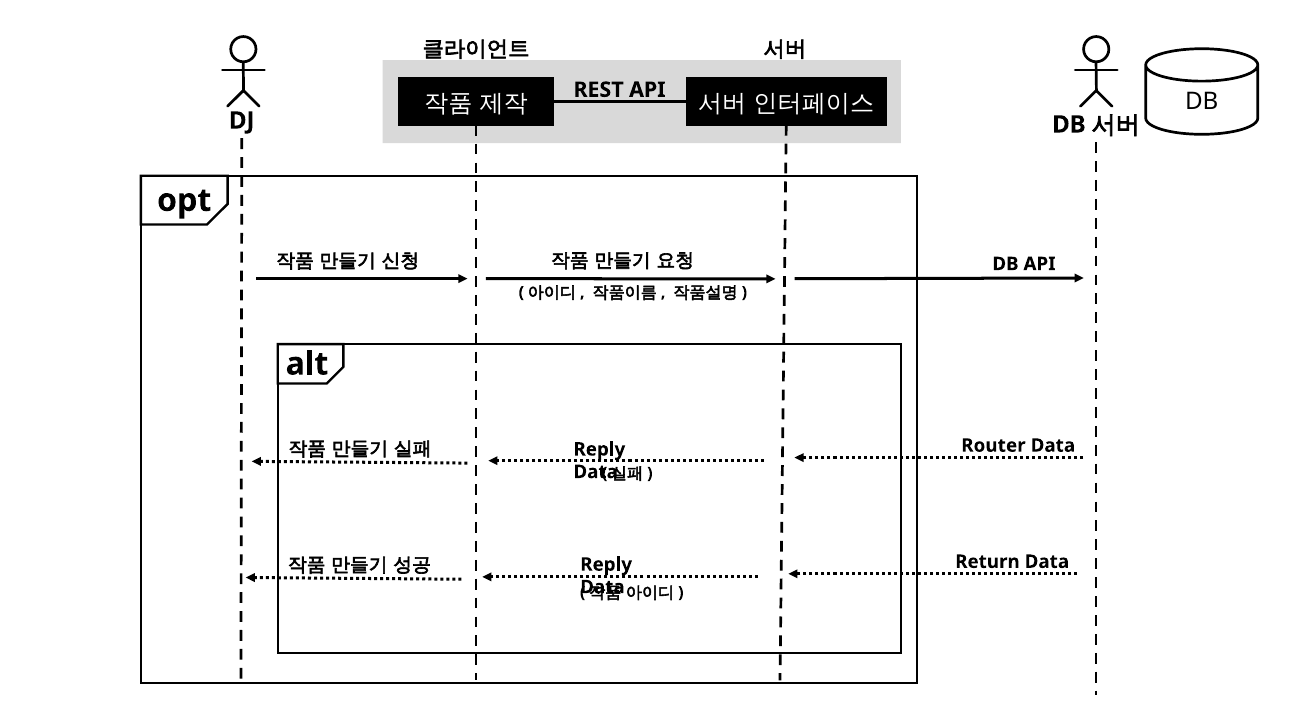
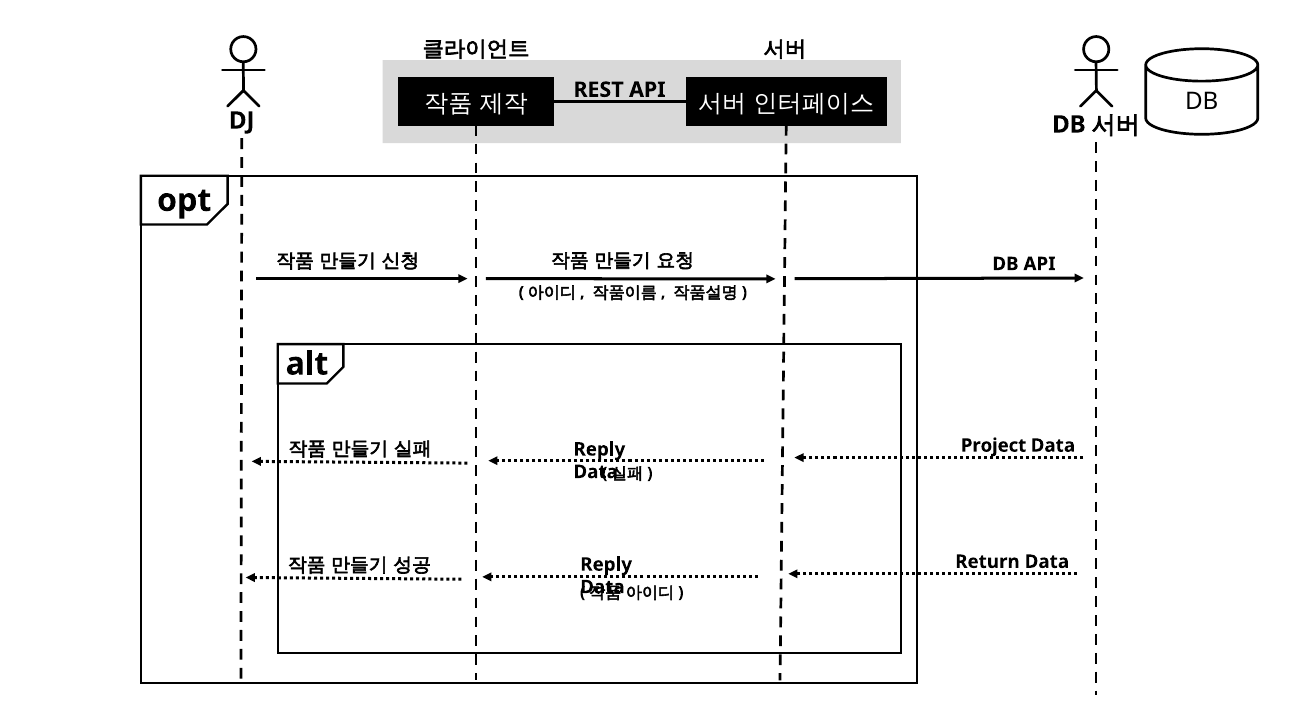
Router: Router -> Project (994, 446)
